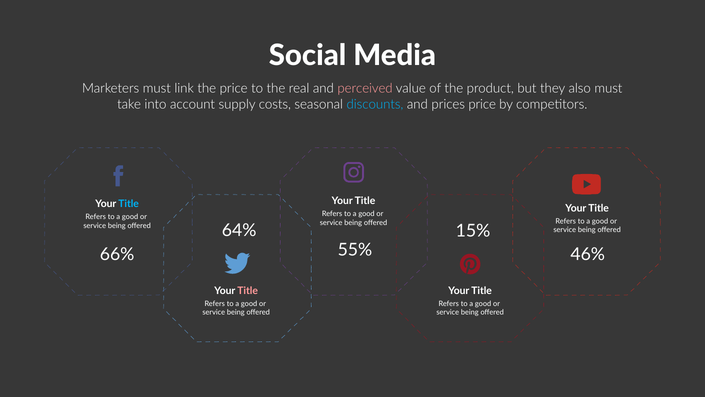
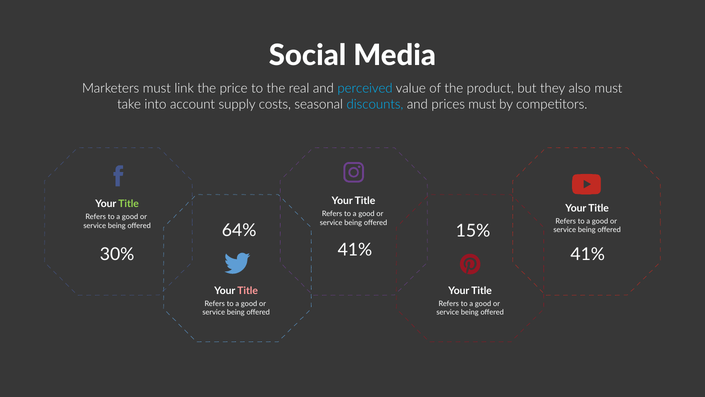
perceived colour: pink -> light blue (365, 88)
prices price: price -> must (482, 104)
Title colour: light blue -> light green (129, 204)
55%: 55% -> 41% (355, 250)
66%: 66% -> 30% (117, 254)
46%: 46% -> 41% (588, 254)
